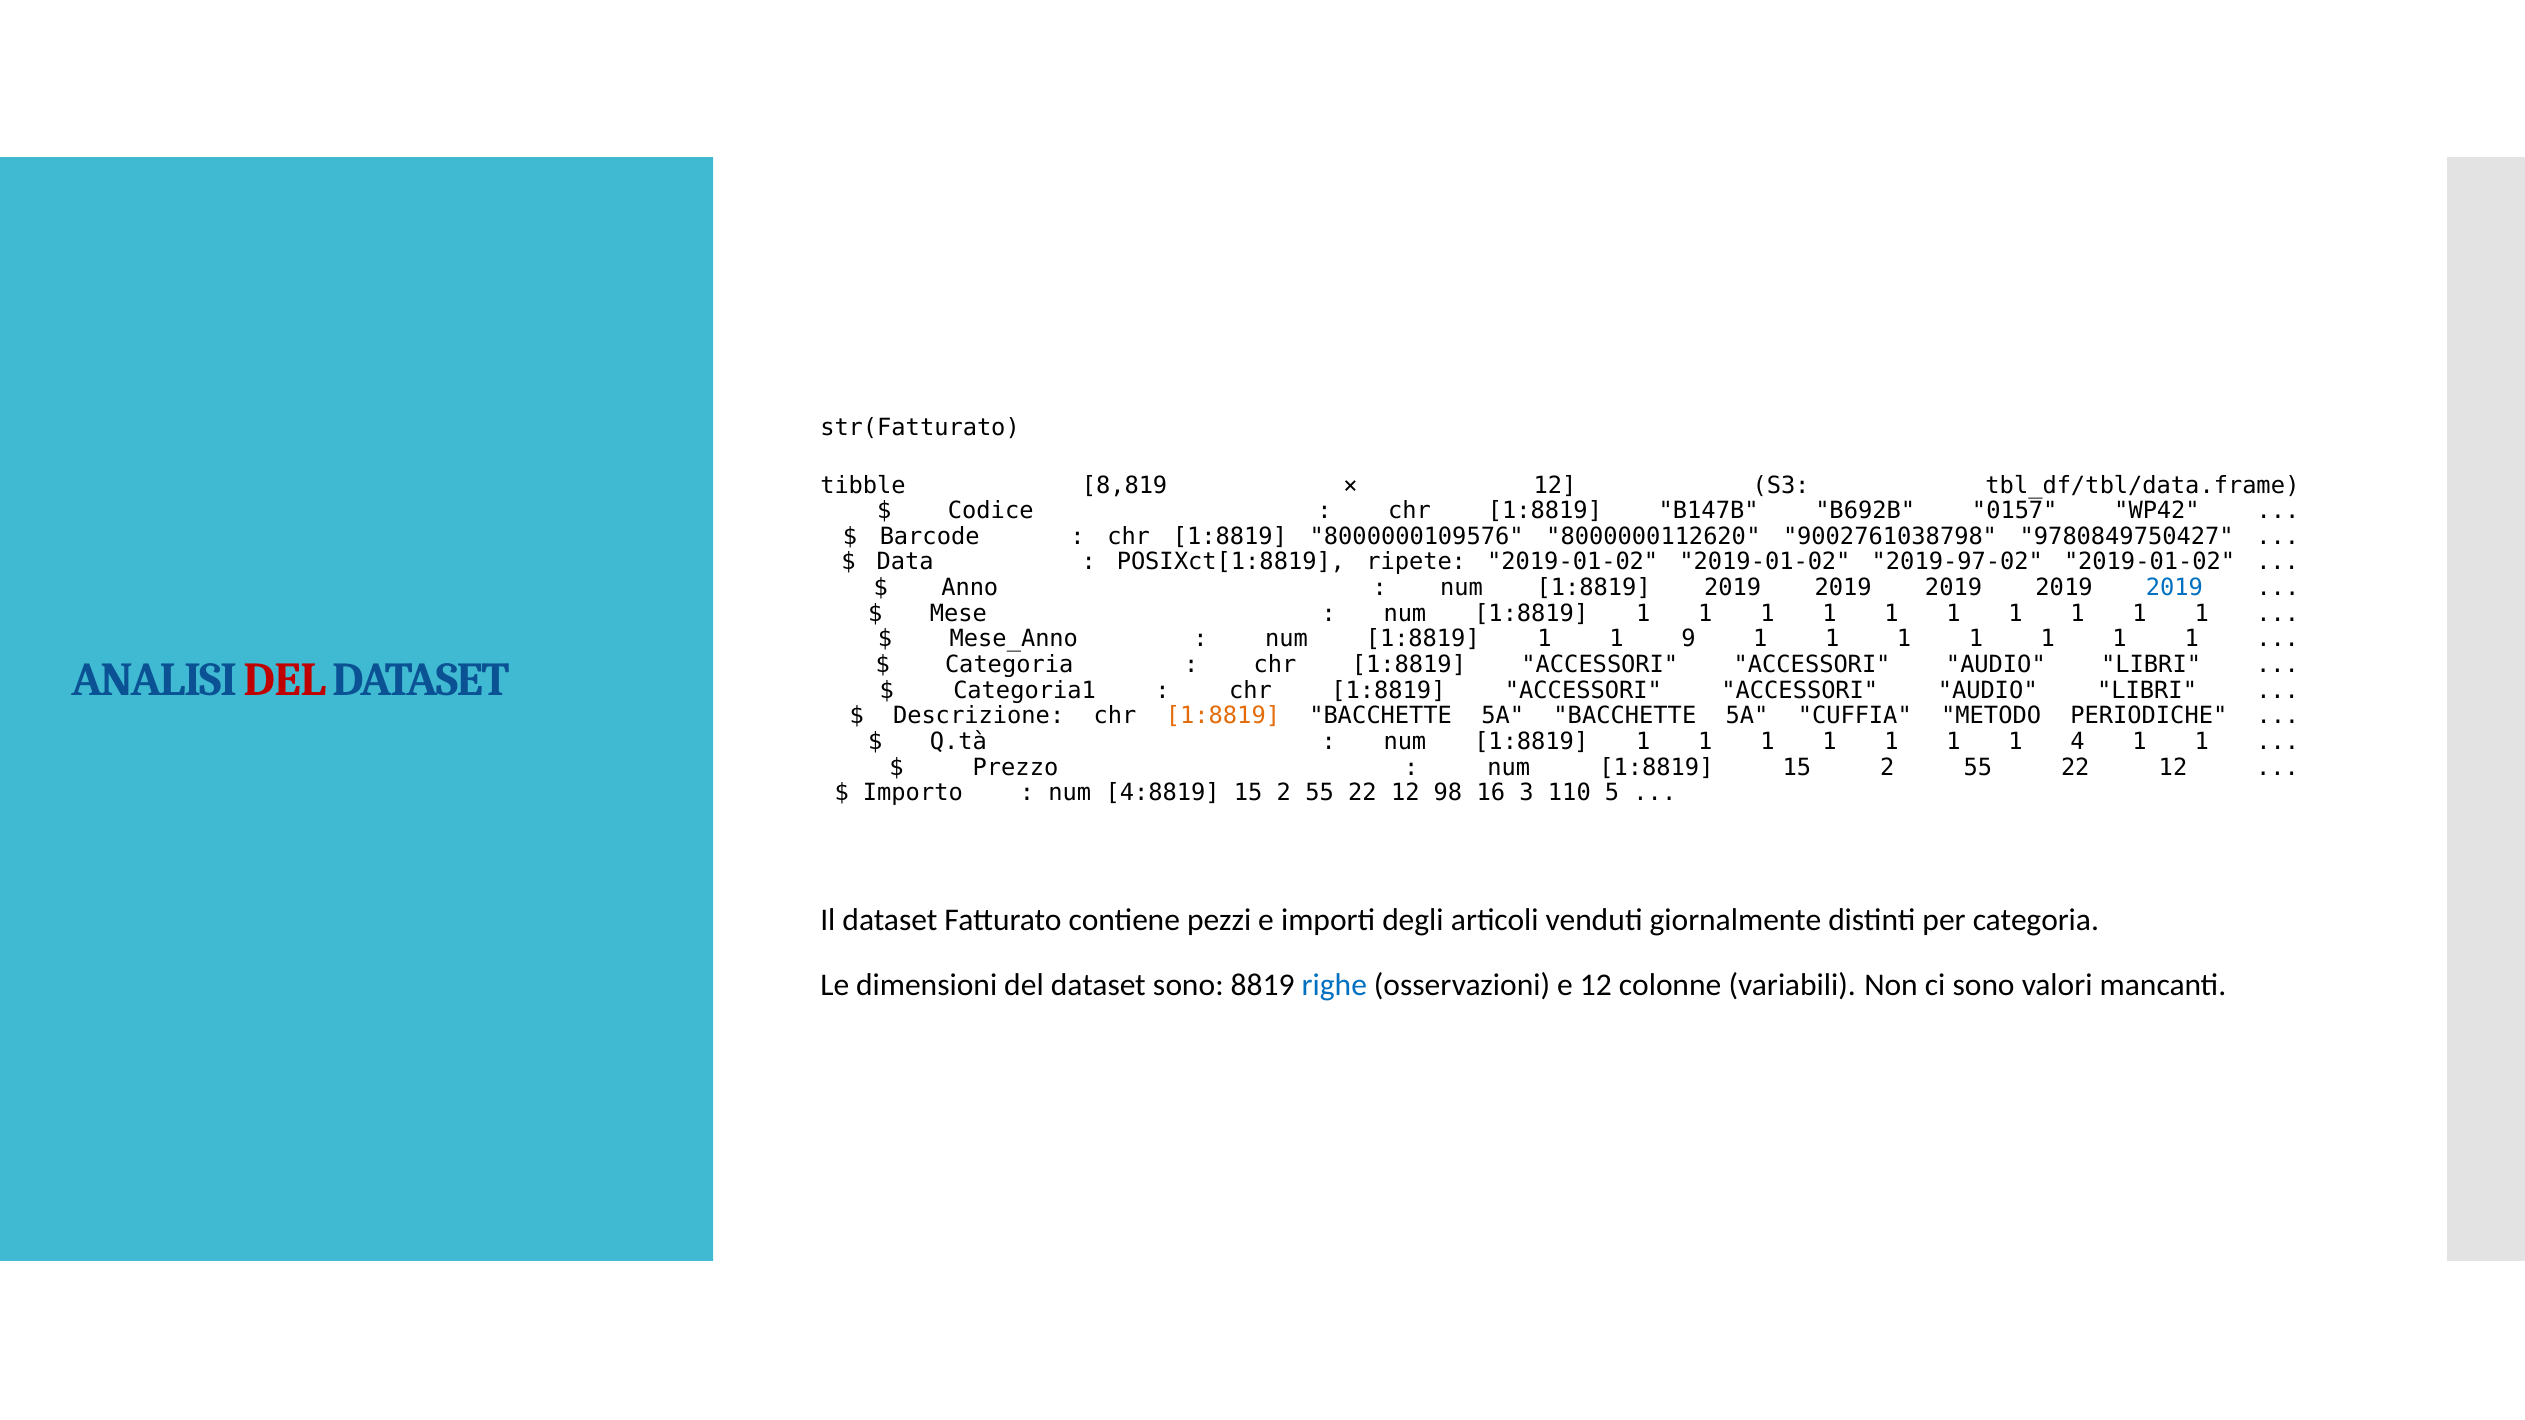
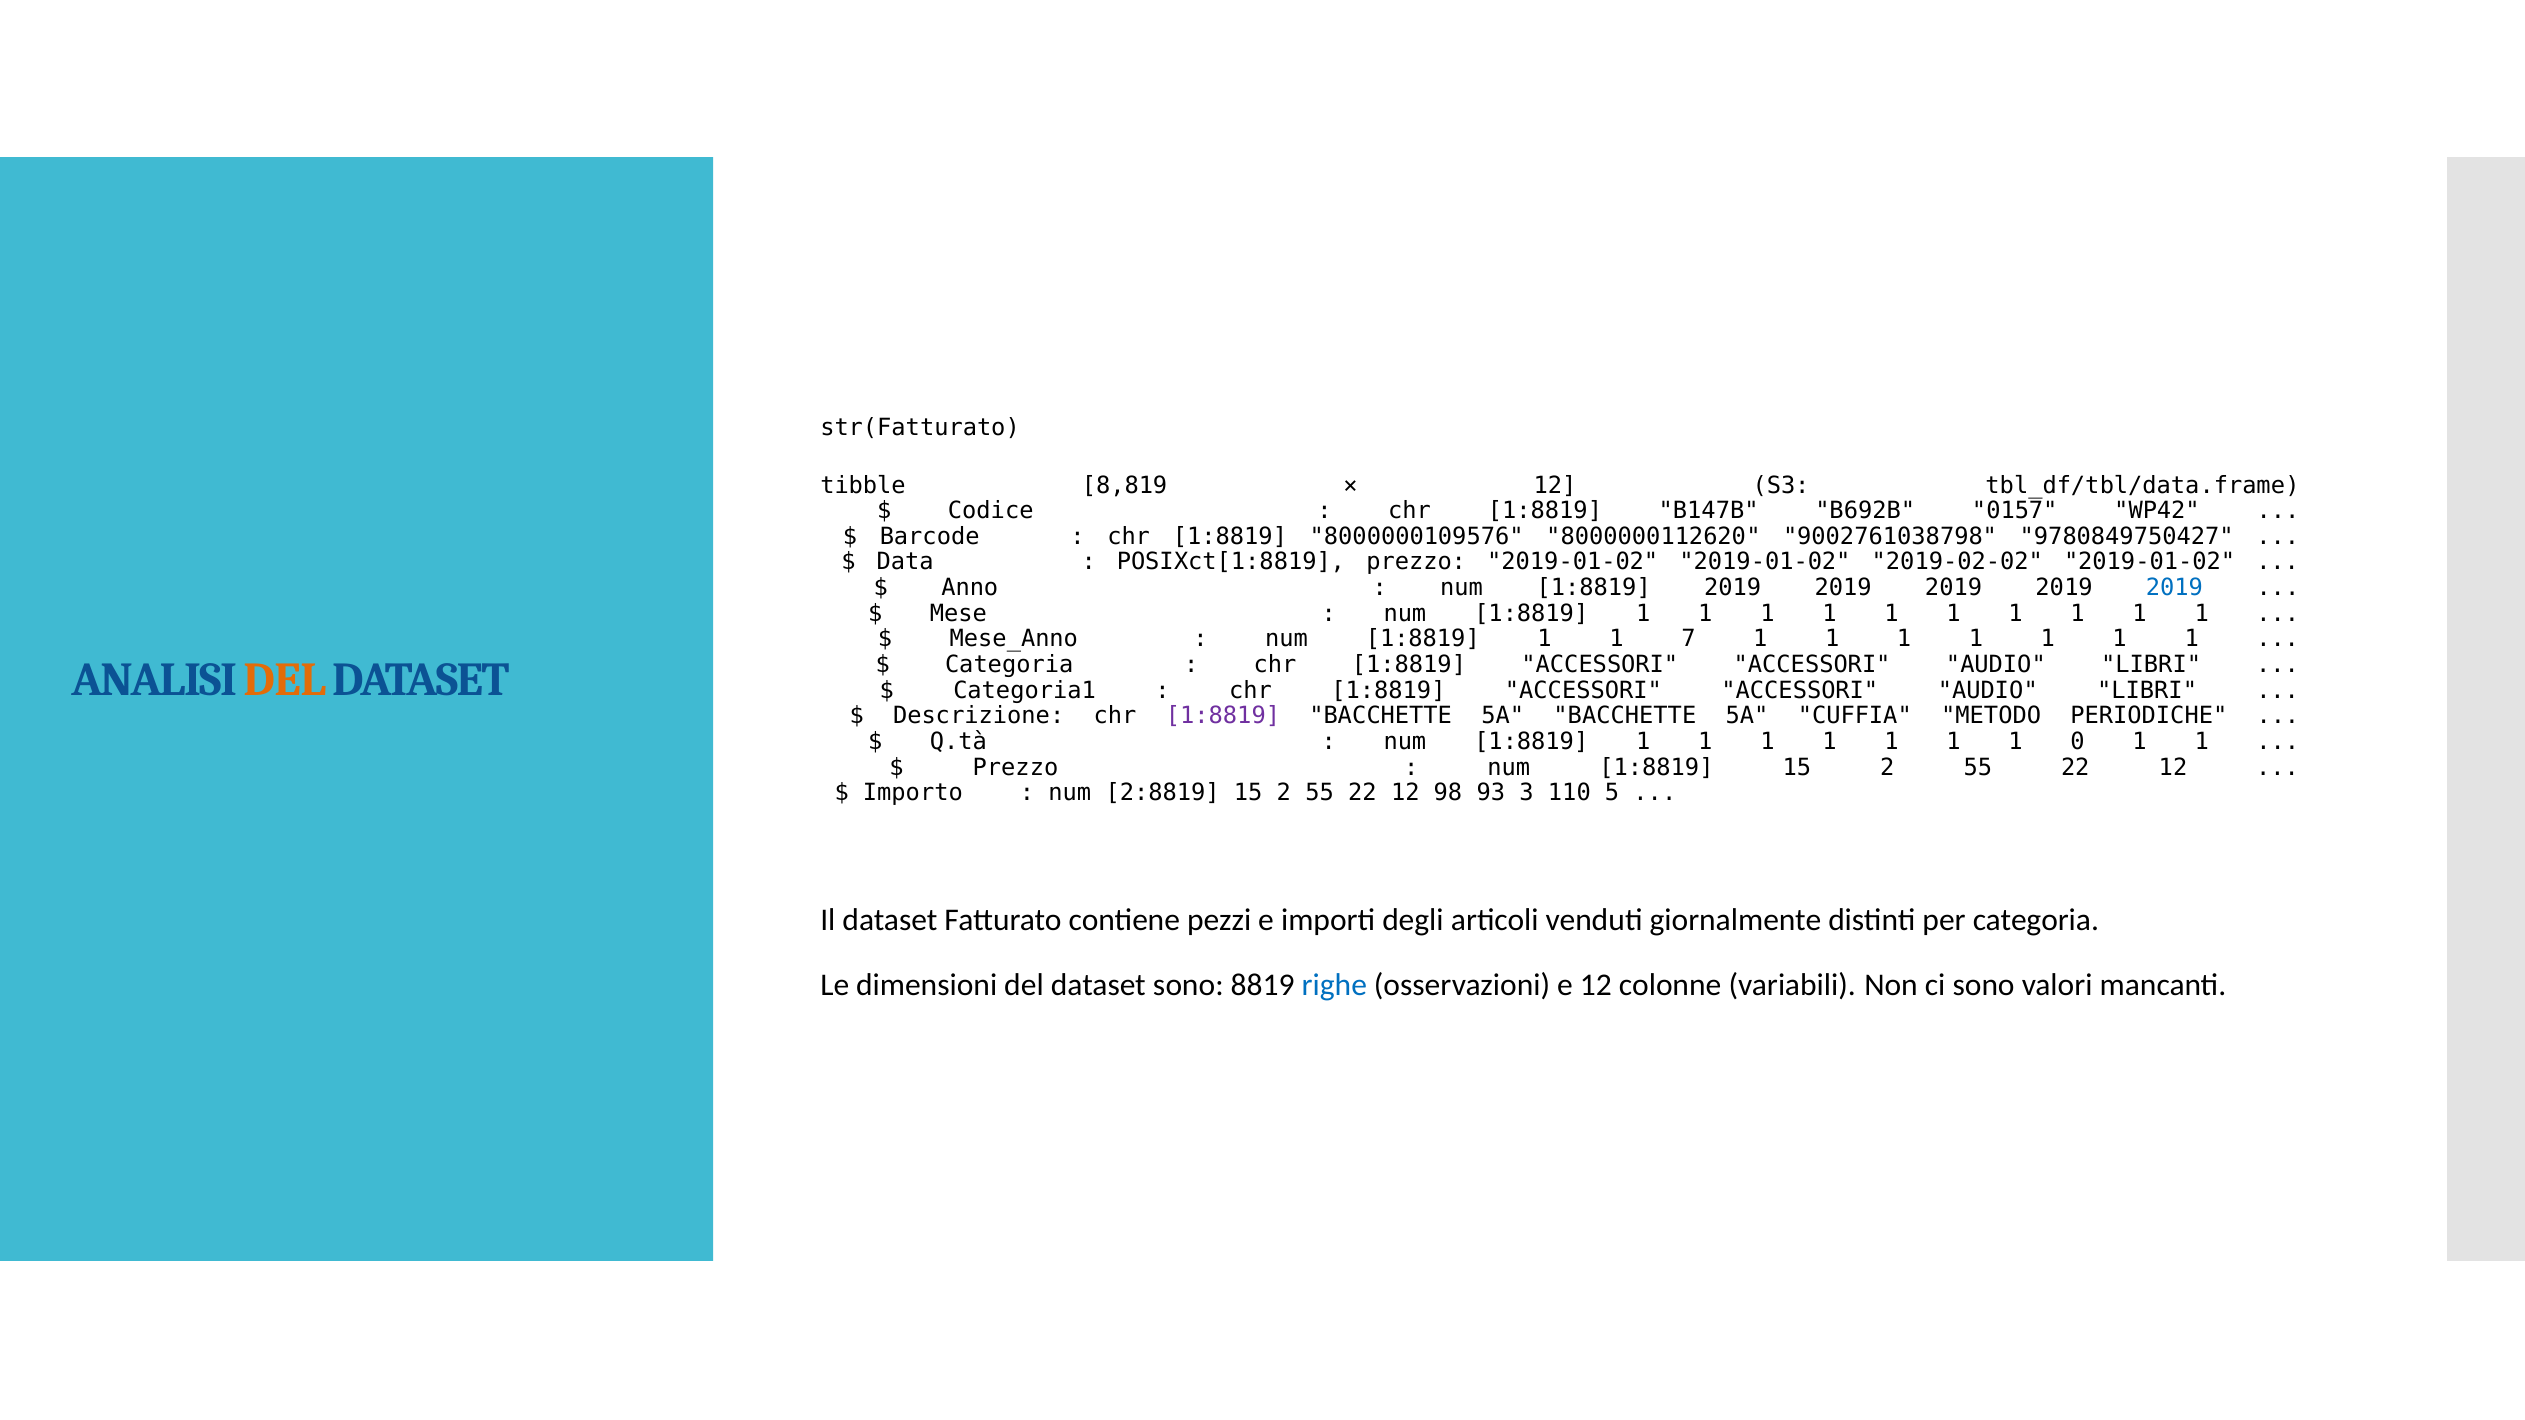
POSIXct[1:8819 ripete: ripete -> prezzo (1416, 562)
2019-97-02: 2019-97-02 -> 2019-02-02 (1957, 562)
9: 9 -> 7 (1689, 639)
DEL colour: red -> orange (285, 681)
1:8819 colour: orange -> purple (1223, 716)
4: 4 -> 0 (2078, 742)
4:8819: 4:8819 -> 2:8819 (1163, 793)
16: 16 -> 93 (1491, 793)
